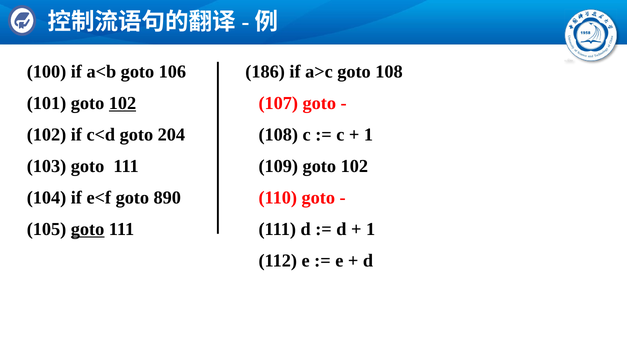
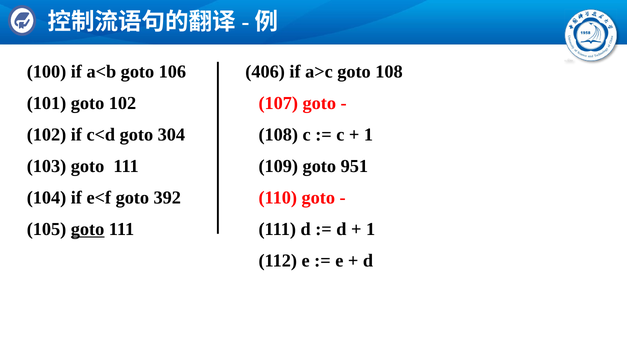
186: 186 -> 406 (265, 72)
102 underline: present -> none (123, 103)
204: 204 -> 304 (171, 135)
109 goto 102: 102 -> 951 (354, 167)
890: 890 -> 392 (167, 198)
